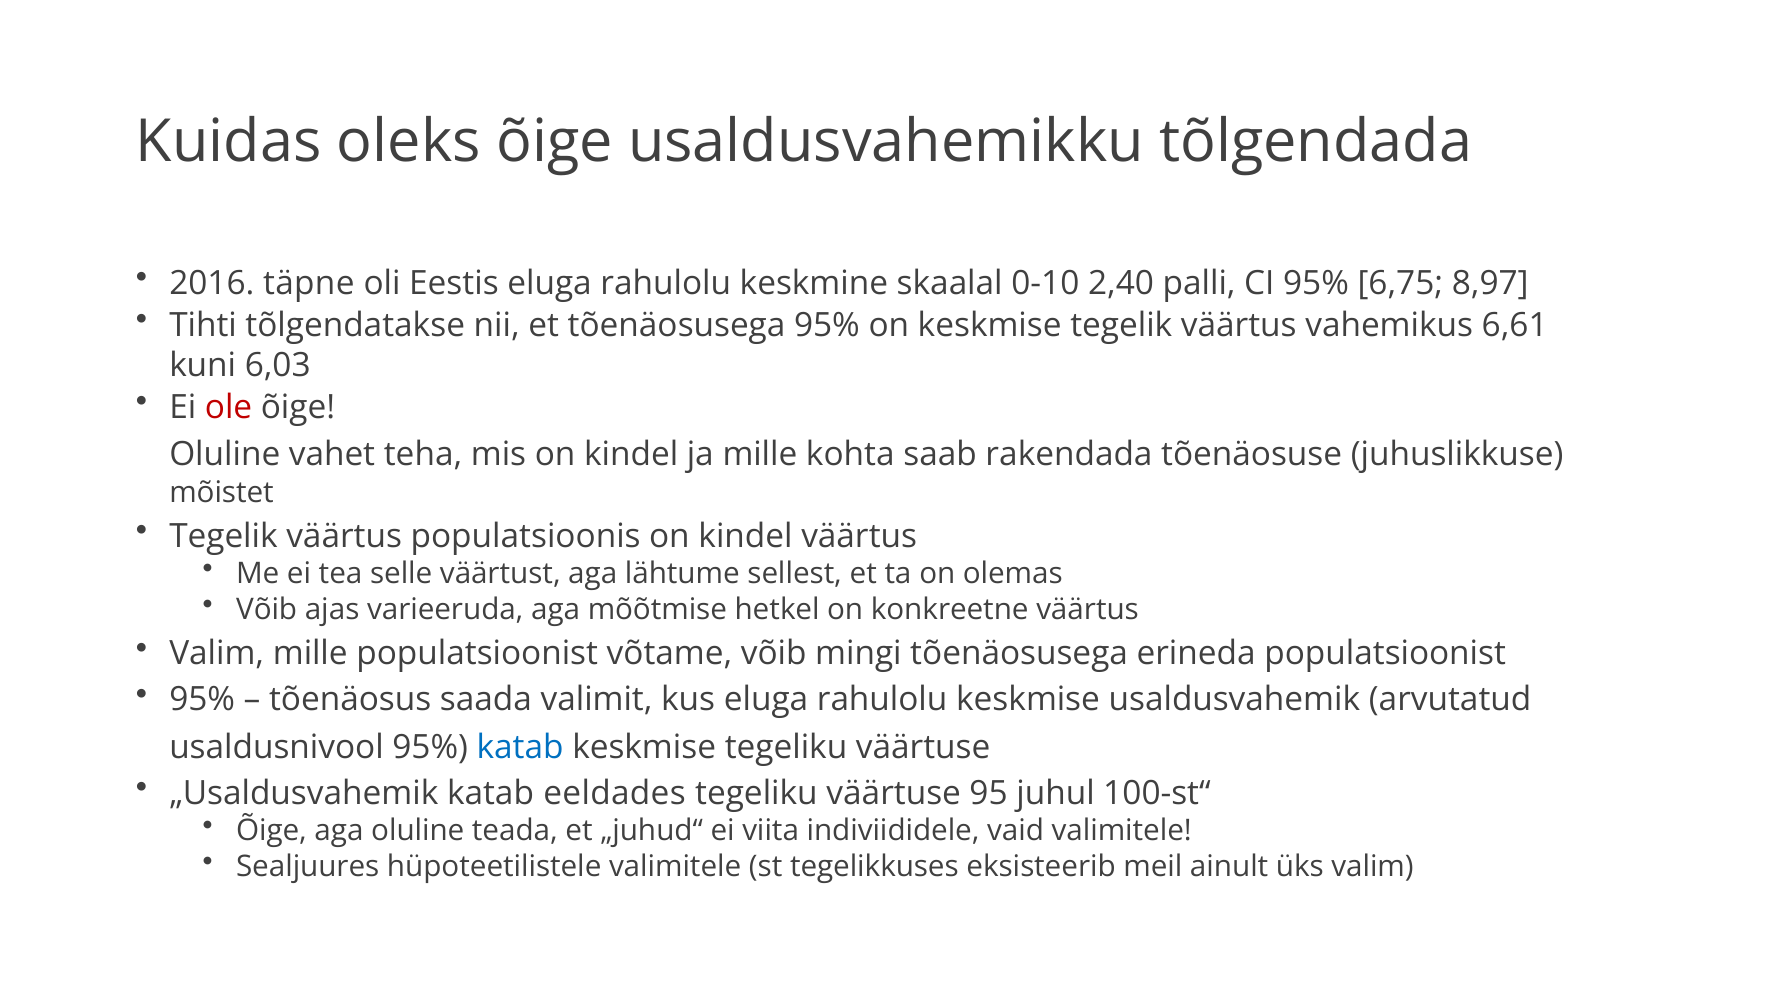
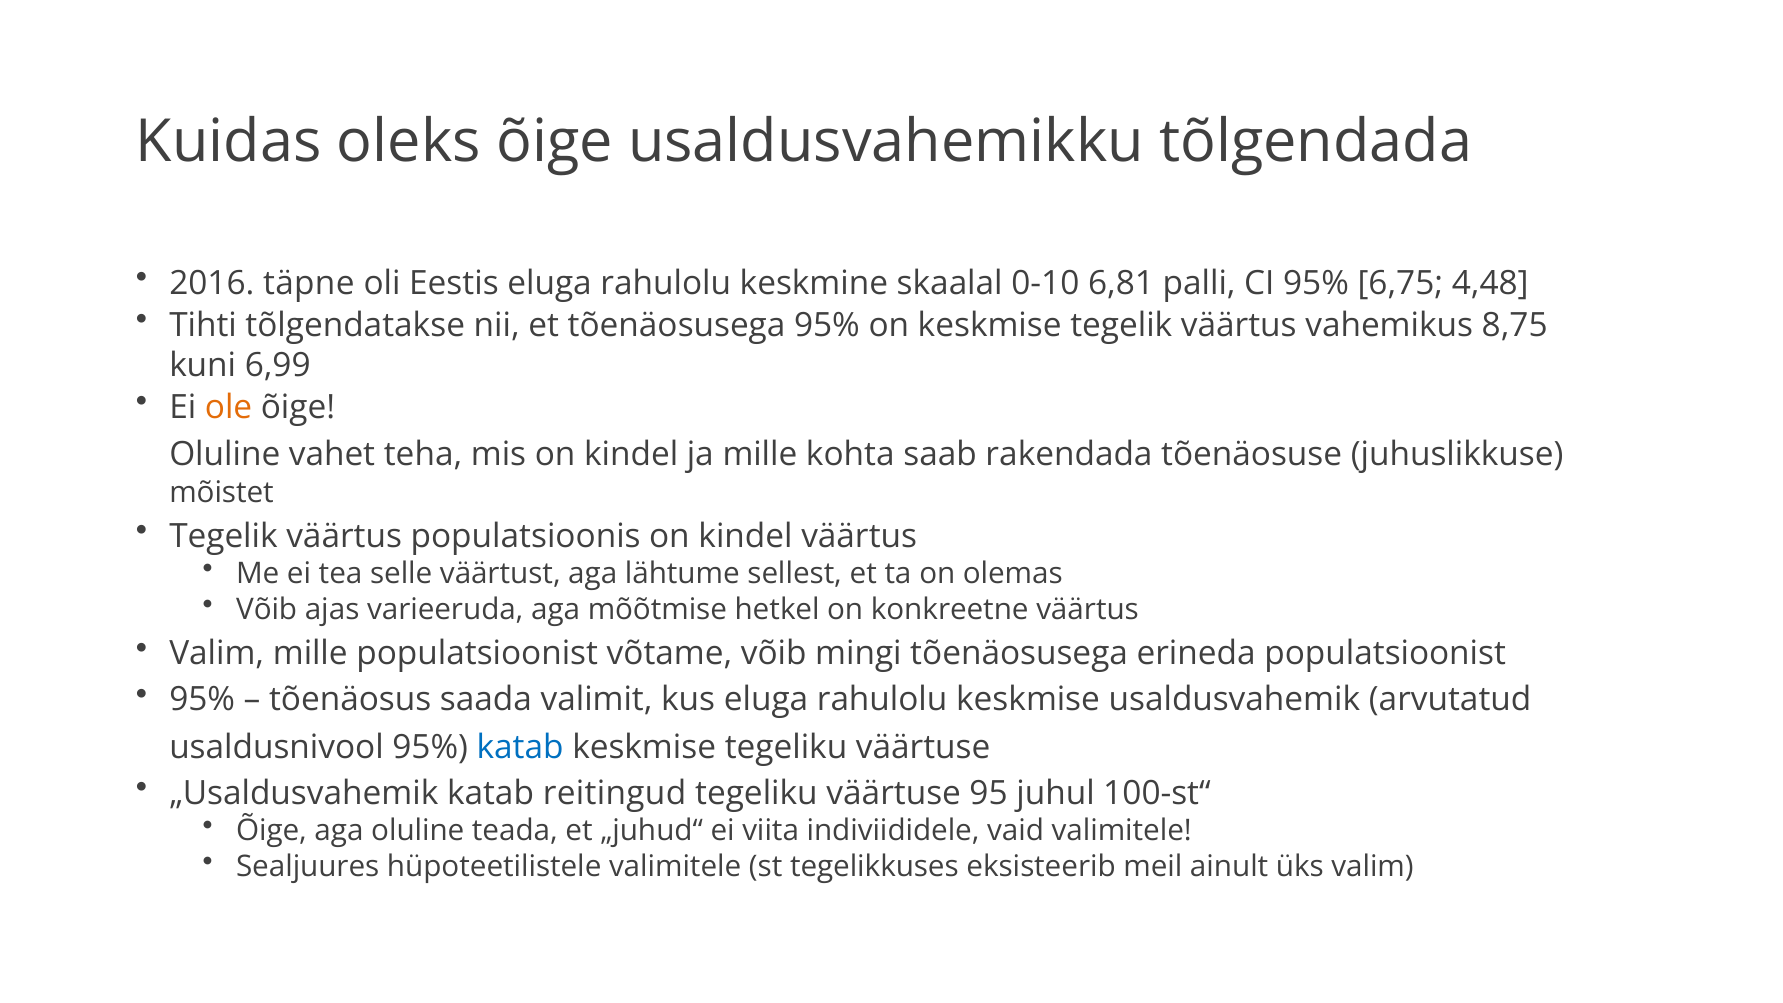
2,40: 2,40 -> 6,81 (1121, 283)
8,97: 8,97 -> 4,48 (1490, 283)
6,61: 6,61 -> 8,75 (1515, 325)
6,03: 6,03 -> 6,99 (278, 365)
ole colour: red -> orange (229, 407)
eeldades: eeldades -> reitingud (615, 793)
